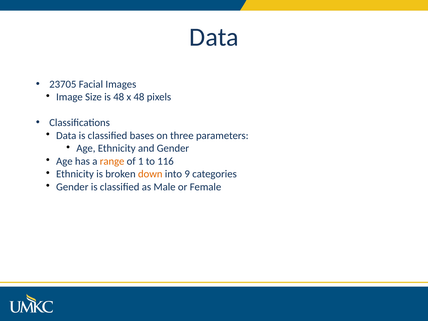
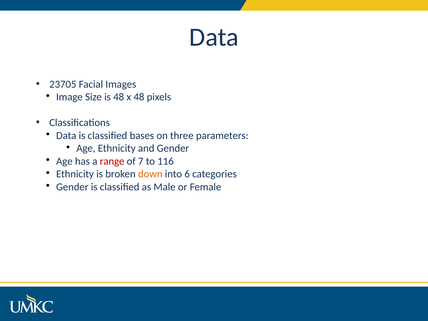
range colour: orange -> red (112, 161)
1: 1 -> 7 (141, 161)
9: 9 -> 6 (187, 174)
